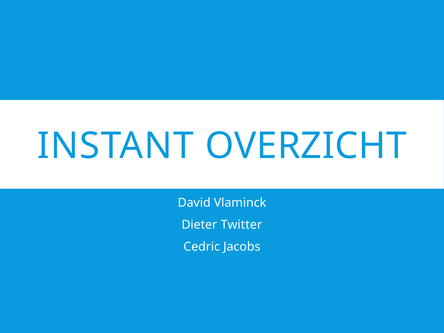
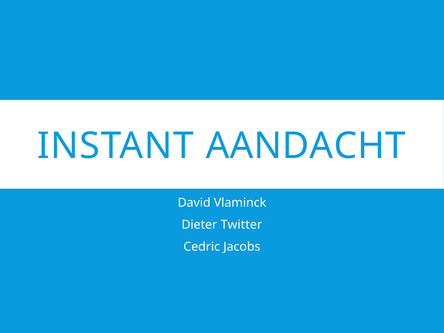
OVERZICHT: OVERZICHT -> AANDACHT (306, 146)
